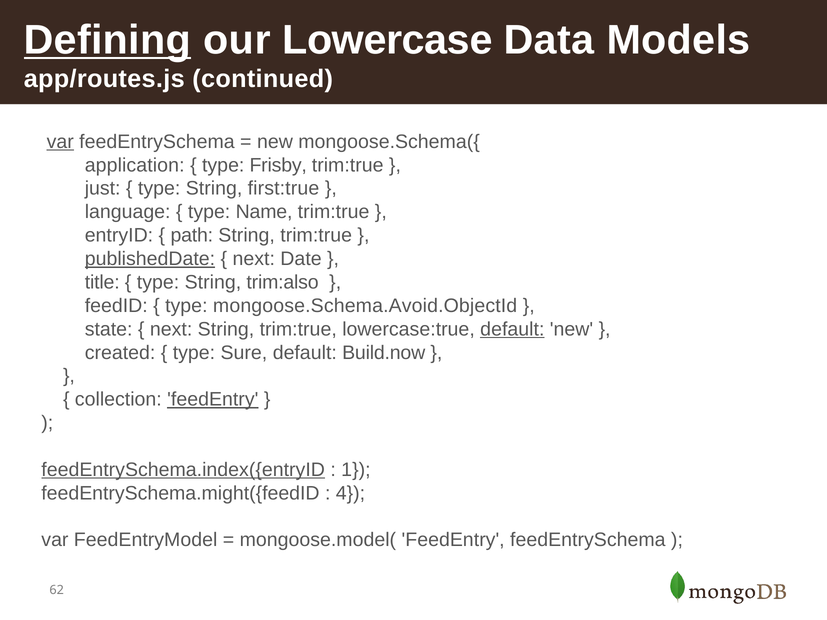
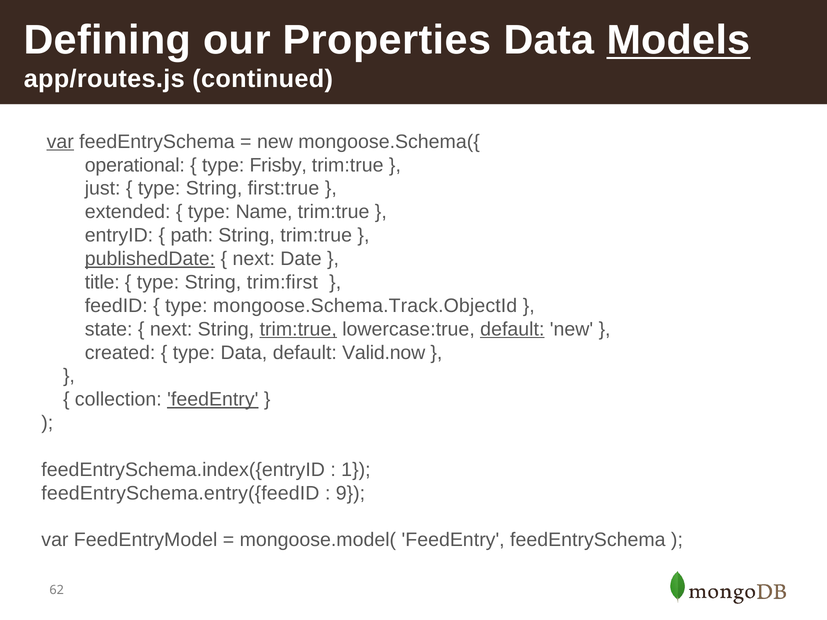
Defining underline: present -> none (107, 40)
Lowercase: Lowercase -> Properties (387, 40)
Models underline: none -> present (678, 40)
application: application -> operational (135, 165)
language: language -> extended (128, 212)
trim:also: trim:also -> trim:first (282, 282)
mongoose.Schema.Avoid.ObjectId: mongoose.Schema.Avoid.ObjectId -> mongoose.Schema.Track.ObjectId (365, 306)
trim:true underline: none -> present (298, 329)
type Sure: Sure -> Data (244, 353)
Build.now: Build.now -> Valid.now (384, 353)
feedEntrySchema.index({entryID underline: present -> none (183, 470)
feedEntrySchema.might({feedID: feedEntrySchema.might({feedID -> feedEntrySchema.entry({feedID (180, 493)
4: 4 -> 9 (350, 493)
